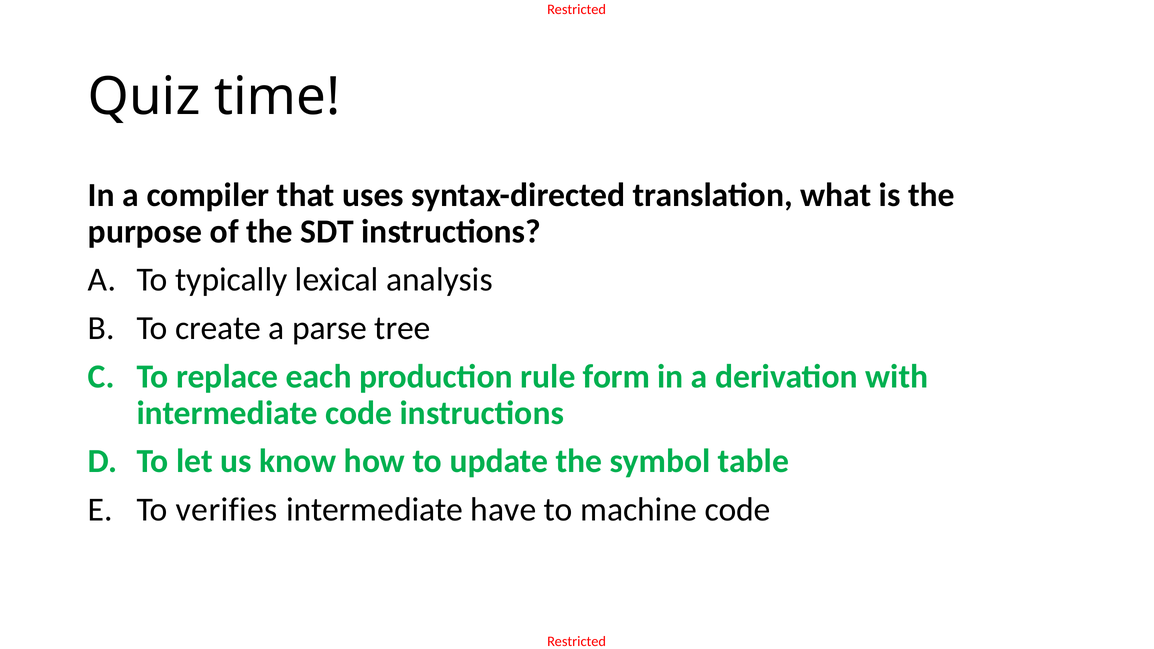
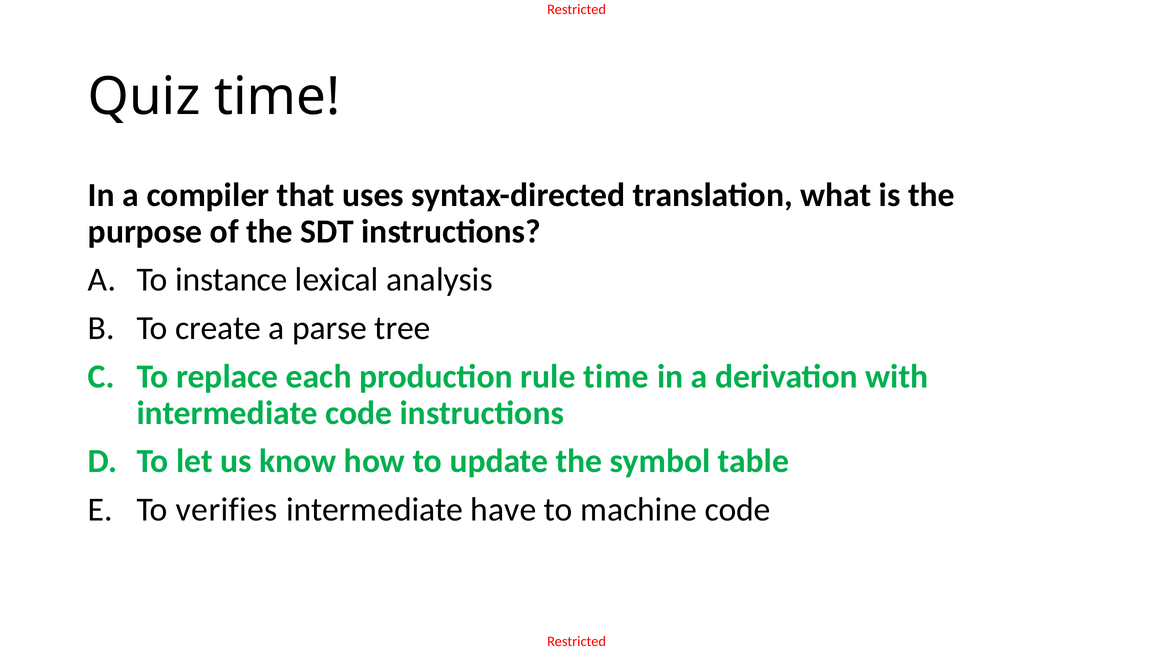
typically: typically -> instance (231, 280)
rule form: form -> time (616, 377)
